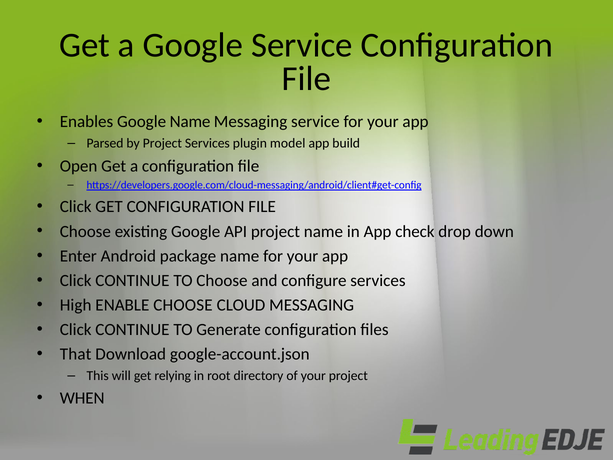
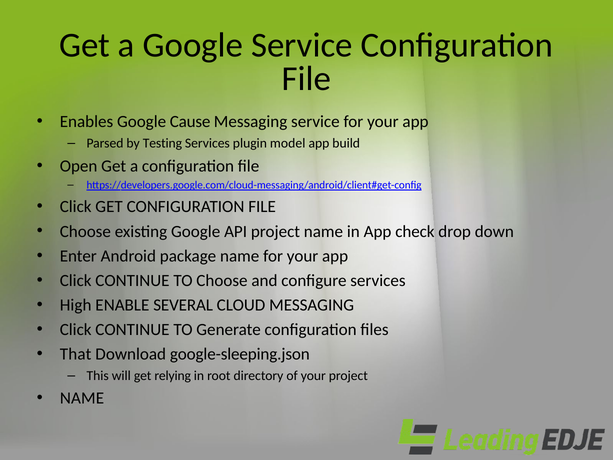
Google Name: Name -> Cause (190, 122)
by Project: Project -> Testing (162, 143)
ENABLE CHOOSE: CHOOSE -> SEVERAL (183, 305)
google-account.json: google-account.json -> google-sleeping.json (240, 354)
WHEN: WHEN -> NAME (82, 398)
